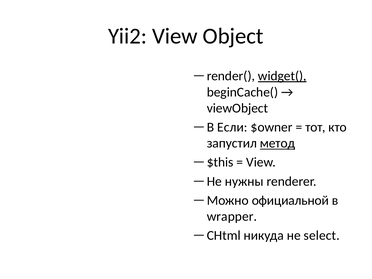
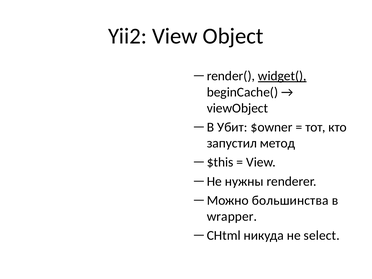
Если: Если -> Убит (232, 127)
метод underline: present -> none (277, 143)
официальной: официальной -> большинства (290, 200)
